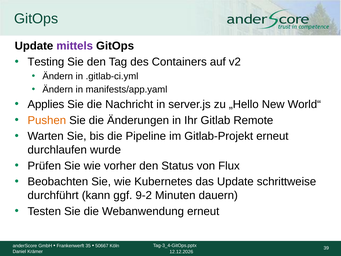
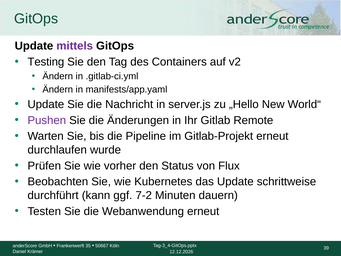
Applies: Applies -> Update (46, 104)
Pushen colour: orange -> purple (47, 120)
9-2: 9-2 -> 7-2 (144, 195)
